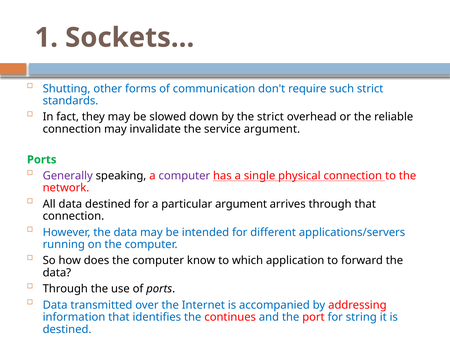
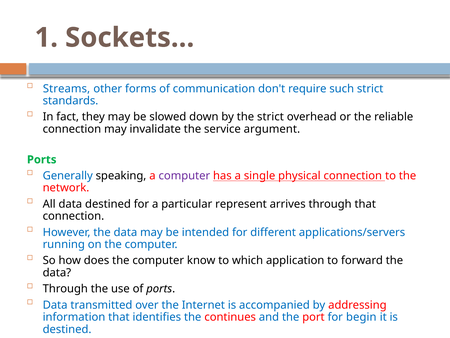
Shutting: Shutting -> Streams (67, 89)
Generally colour: purple -> blue (68, 176)
particular argument: argument -> represent (241, 204)
string: string -> begin (361, 317)
